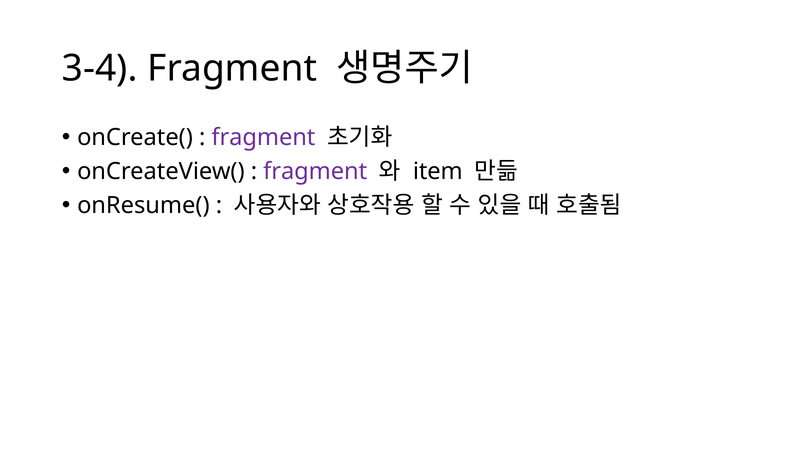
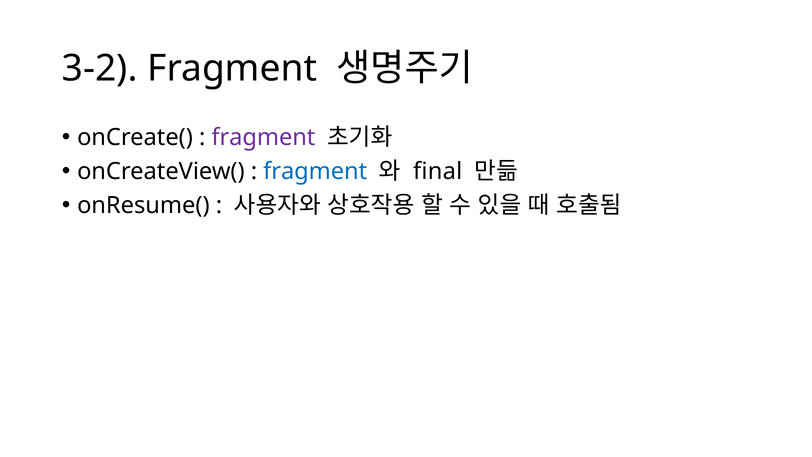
3-4: 3-4 -> 3-2 (100, 68)
fragment colour: purple -> blue (315, 171)
item: item -> final (438, 171)
